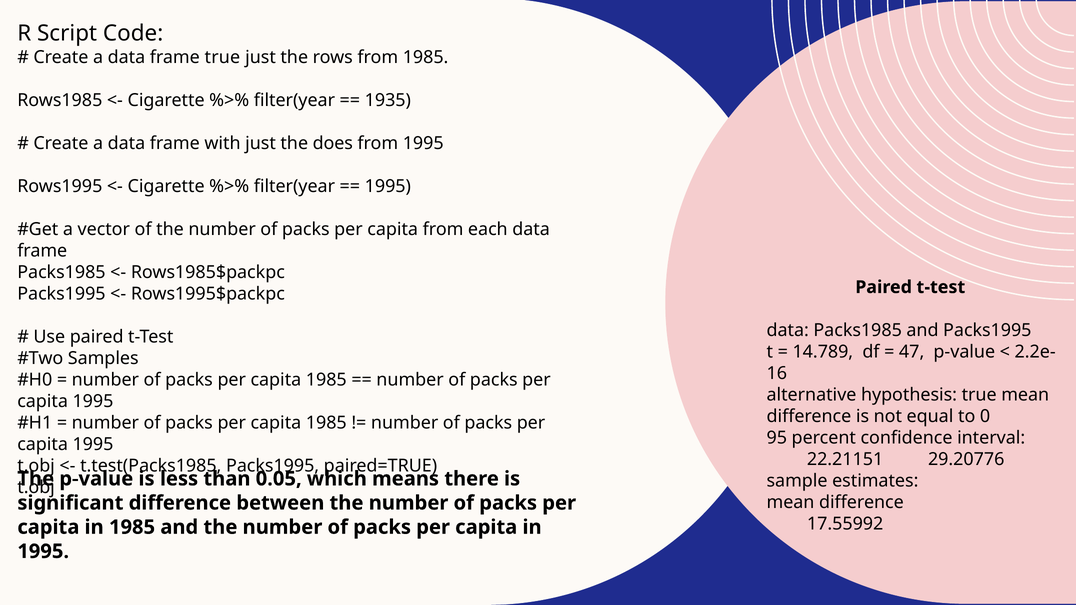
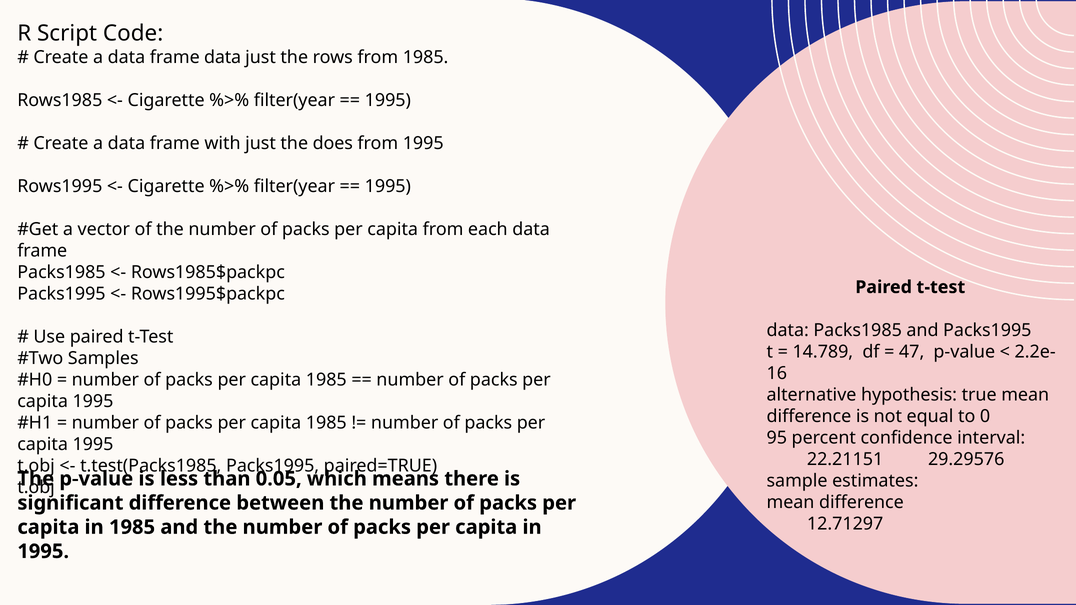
frame true: true -> data (223, 57)
1935: 1935 -> 1995 (388, 100)
29.20776: 29.20776 -> 29.29576 (966, 459)
17.55992: 17.55992 -> 12.71297 (845, 524)
